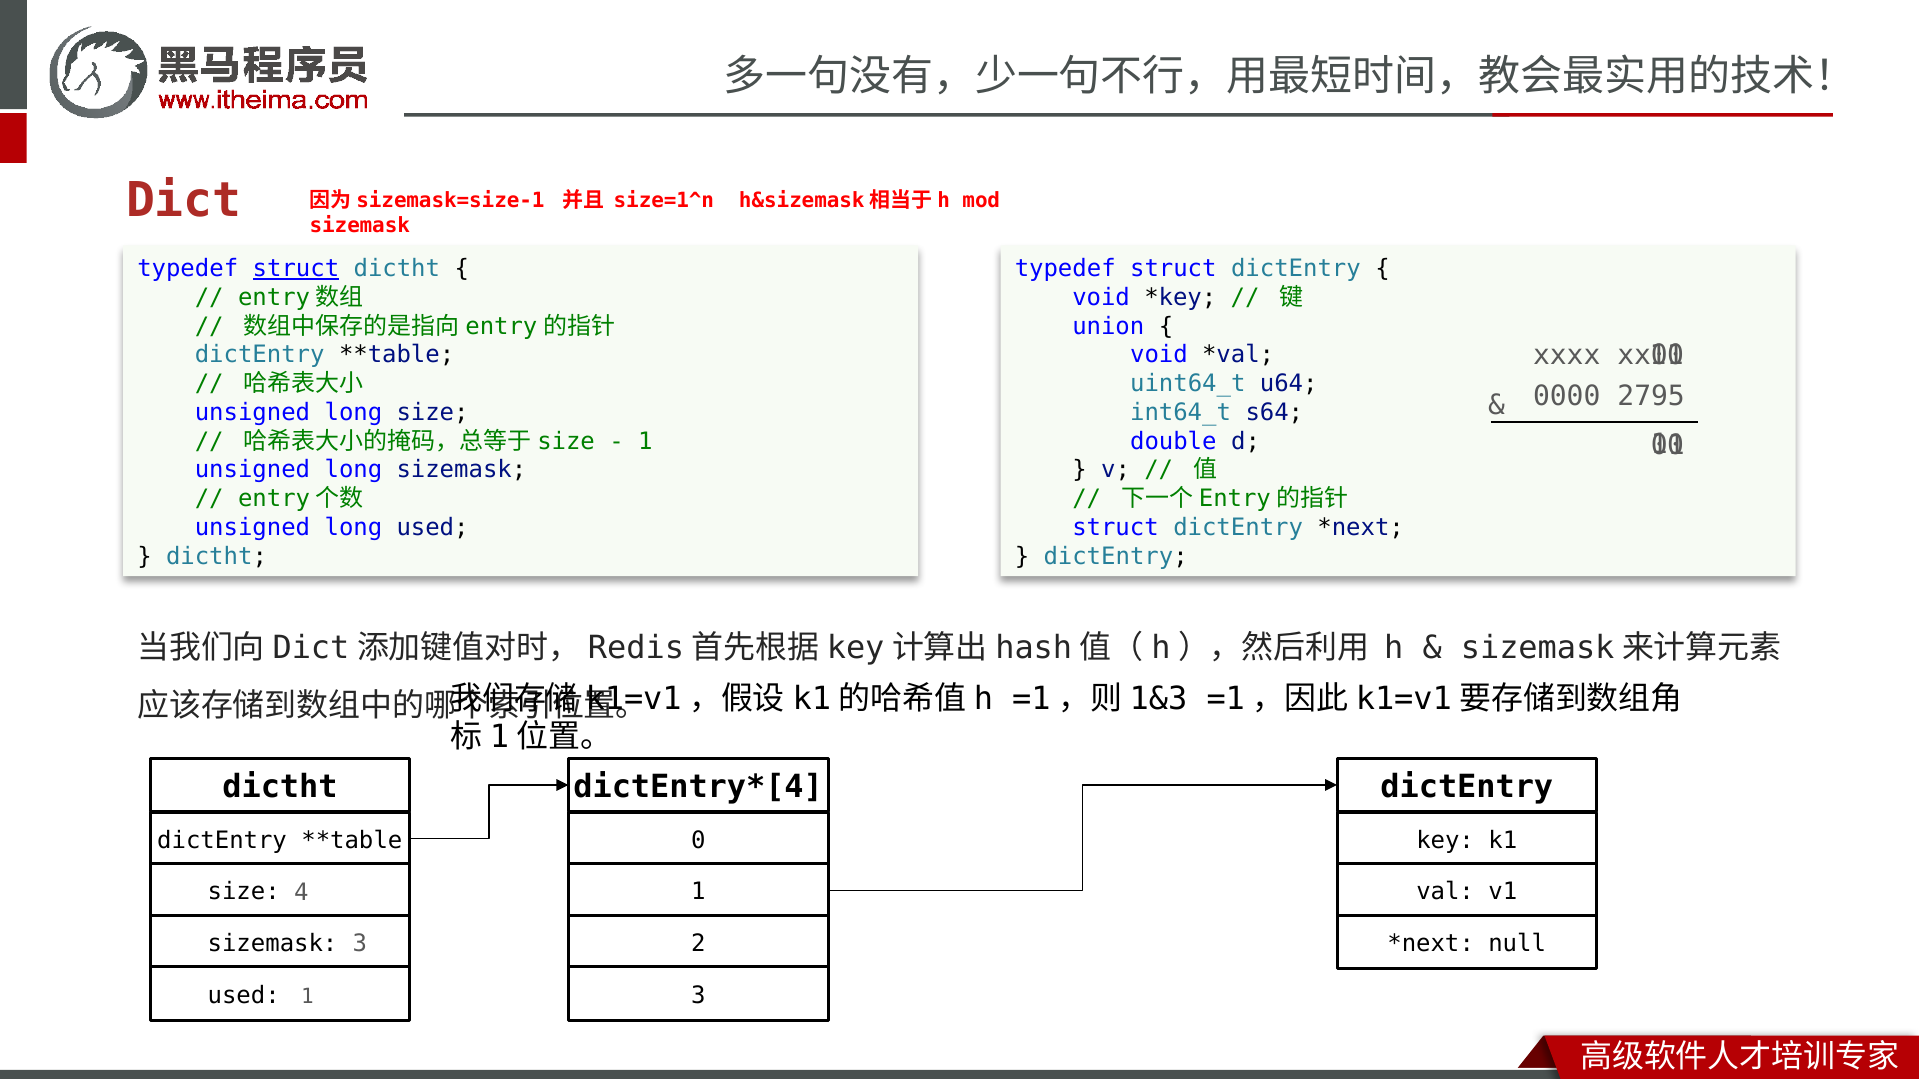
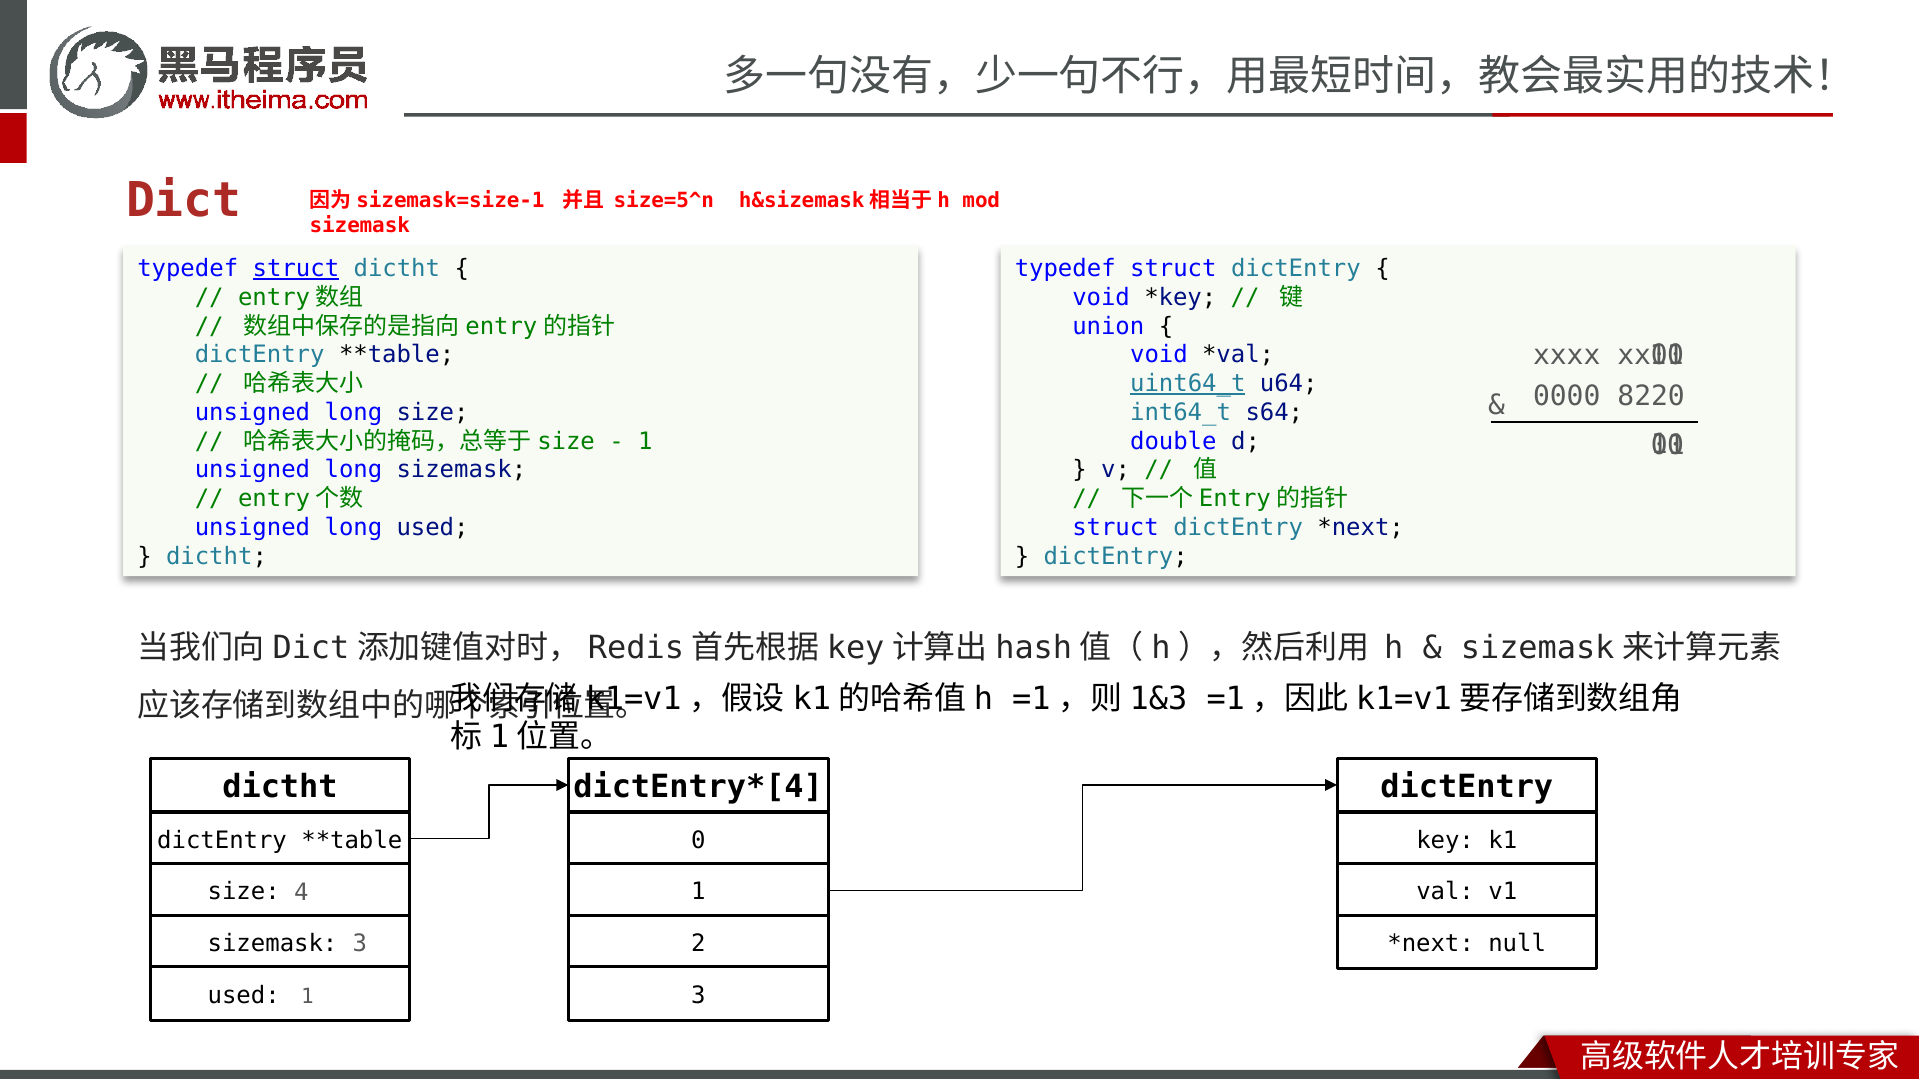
size=1^n: size=1^n -> size=5^n (664, 201)
uint64_t underline: none -> present (1188, 384)
2795: 2795 -> 8220 (1651, 397)
